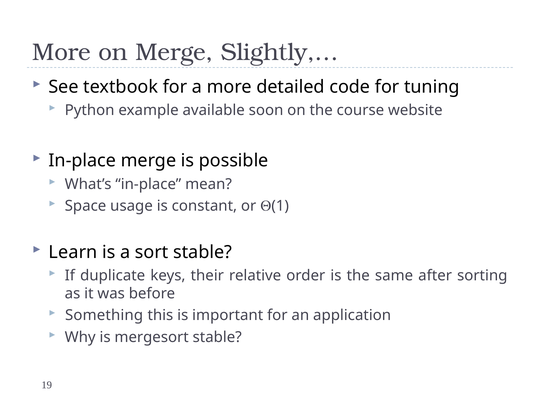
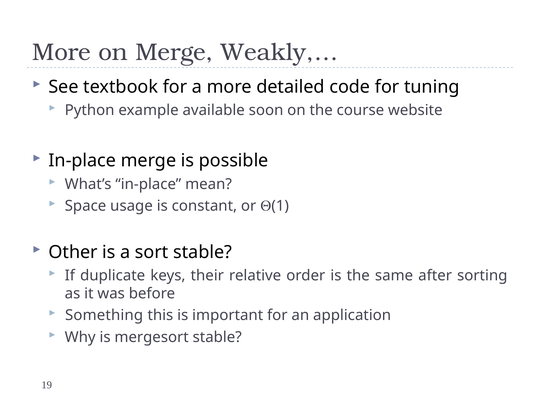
Slightly,…: Slightly,… -> Weakly,… (280, 52)
Learn: Learn -> Other (73, 252)
